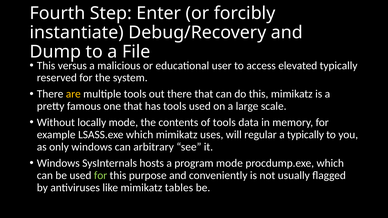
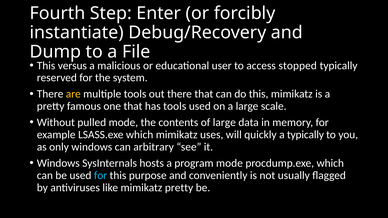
elevated: elevated -> stopped (298, 66)
locally: locally -> pulled (92, 123)
of tools: tools -> large (224, 123)
regular: regular -> quickly (260, 135)
for colour: light green -> light blue (101, 176)
mimikatz tables: tables -> pretty (179, 188)
